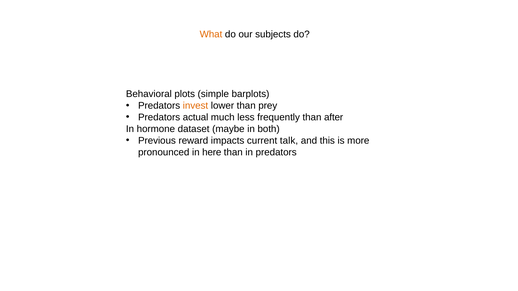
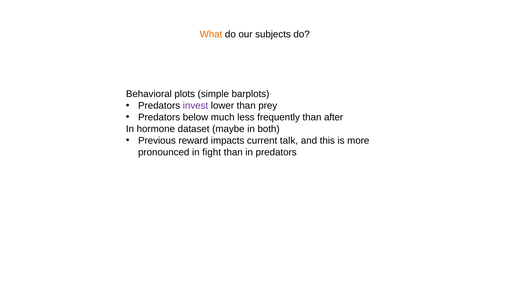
invest colour: orange -> purple (195, 106)
actual: actual -> below (195, 117)
here: here -> fight (212, 152)
